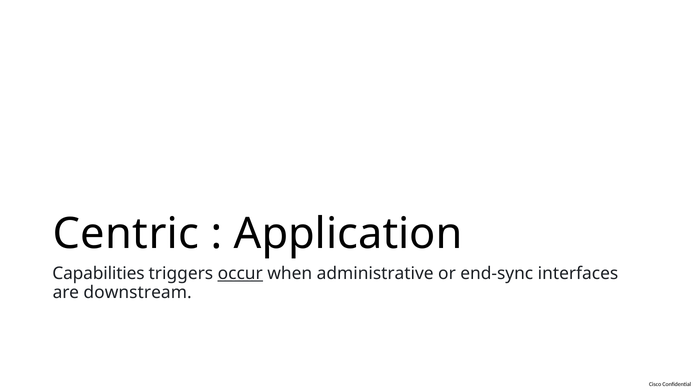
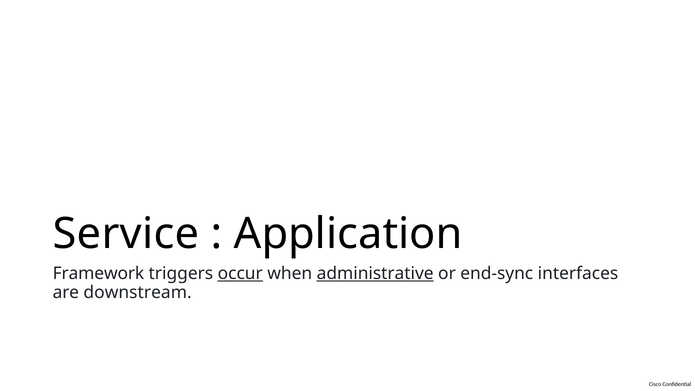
Centric: Centric -> Service (126, 234)
Capabilities: Capabilities -> Framework (98, 274)
administrative underline: none -> present (375, 274)
